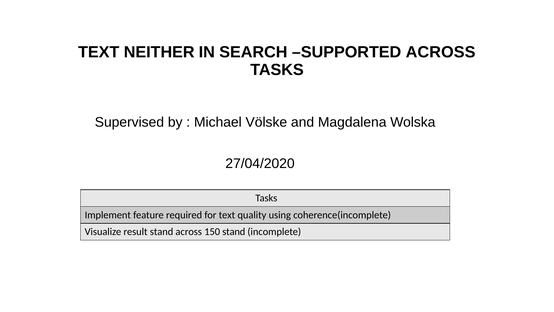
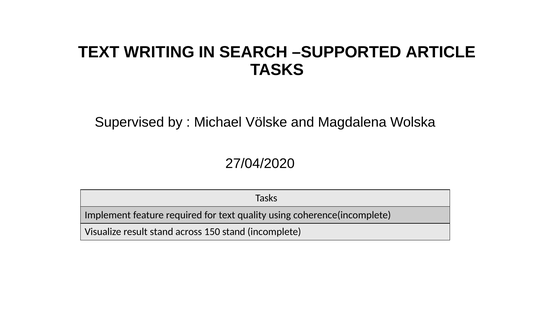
NEITHER: NEITHER -> WRITING (159, 52)
SUPPORTED ACROSS: ACROSS -> ARTICLE (441, 52)
